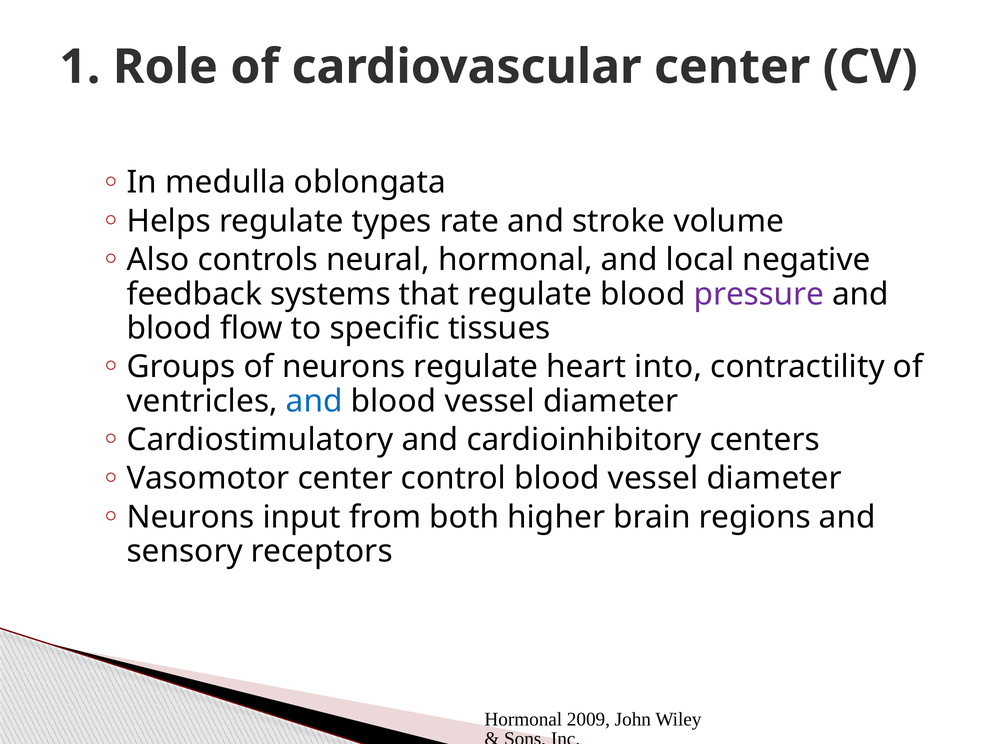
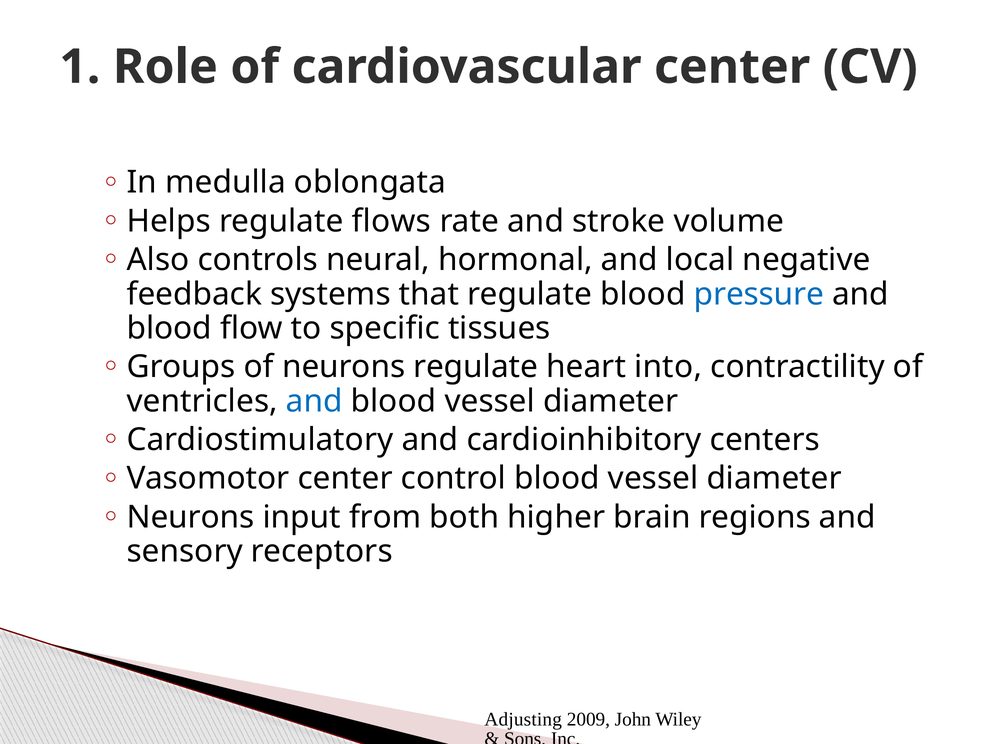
types: types -> flows (391, 221)
pressure colour: purple -> blue (759, 294)
Hormonal: Hormonal -> Adjusting (523, 719)
